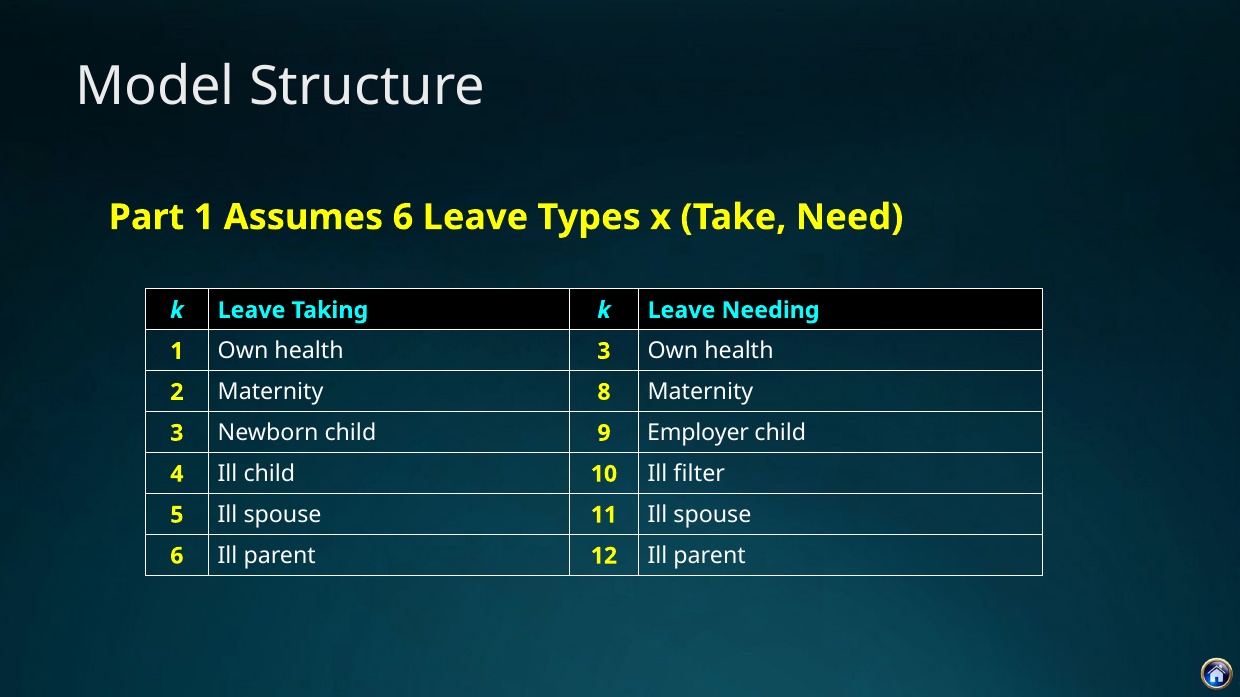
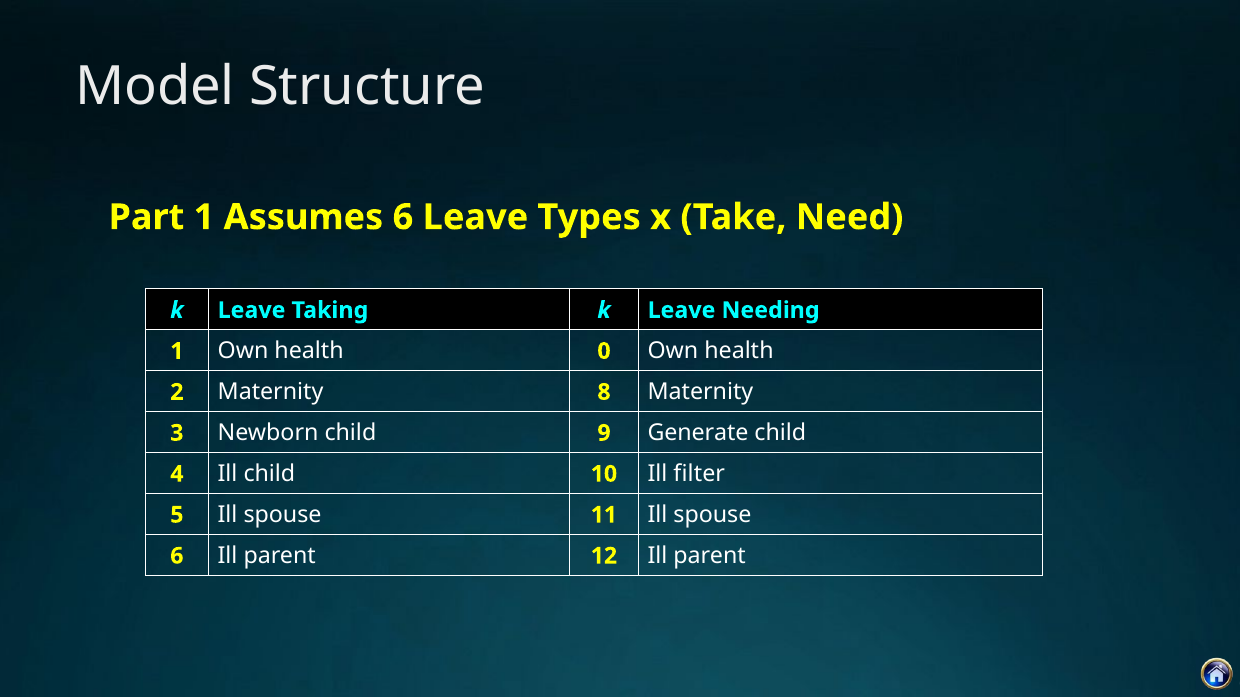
health 3: 3 -> 0 (604, 351)
Employer: Employer -> Generate (698, 433)
